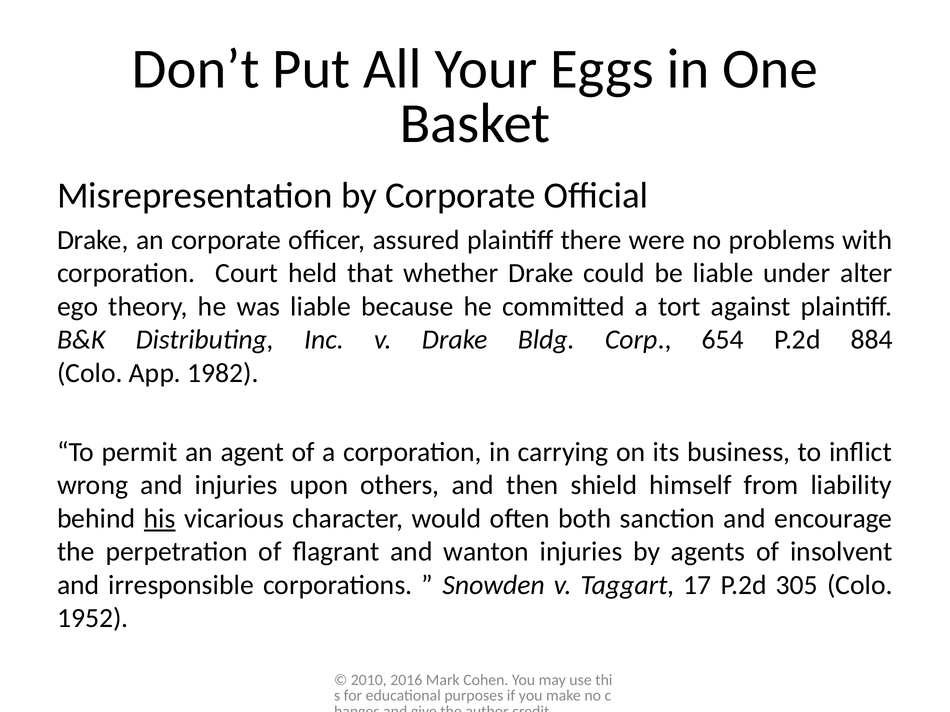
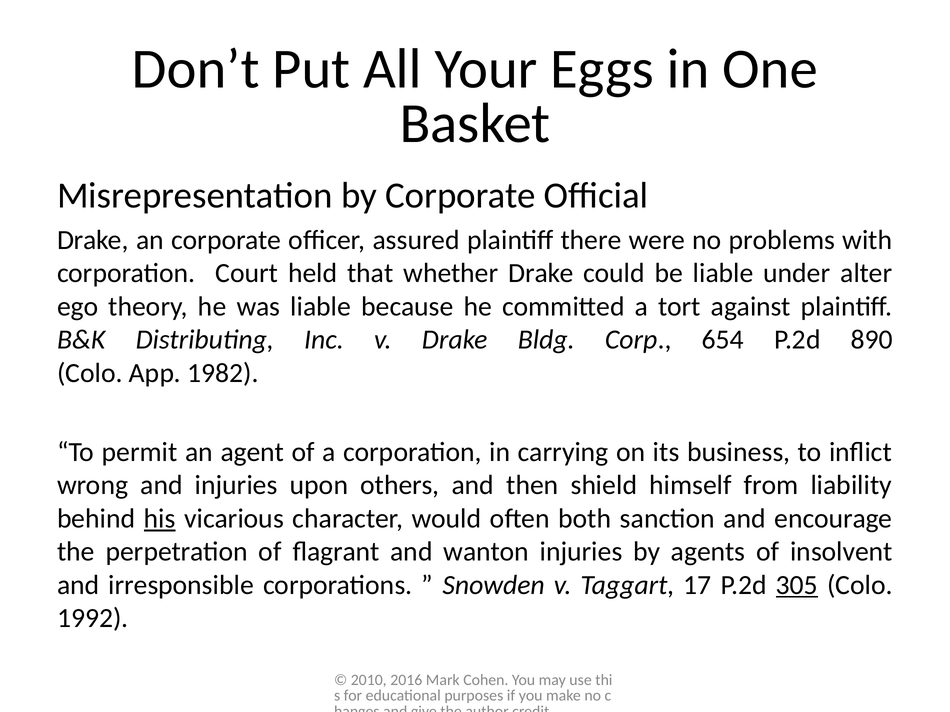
884: 884 -> 890 (872, 340)
305 underline: none -> present (797, 585)
1952: 1952 -> 1992 (93, 619)
